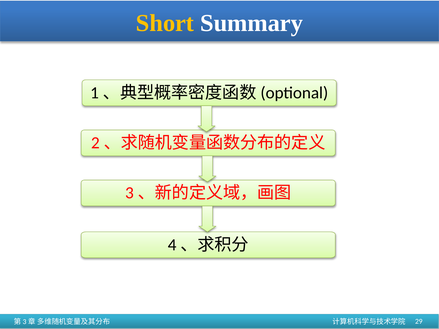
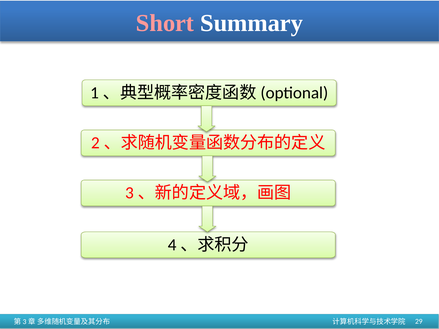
Short colour: yellow -> pink (165, 23)
